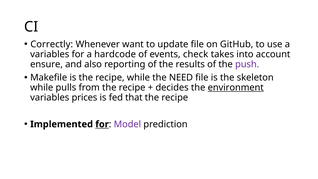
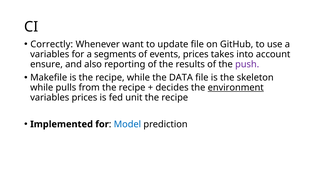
hardcode: hardcode -> segments (115, 54)
events check: check -> prices (196, 54)
NEED: NEED -> DATA (181, 78)
that: that -> unit (134, 98)
for underline: present -> none (102, 124)
Model colour: purple -> blue (127, 124)
